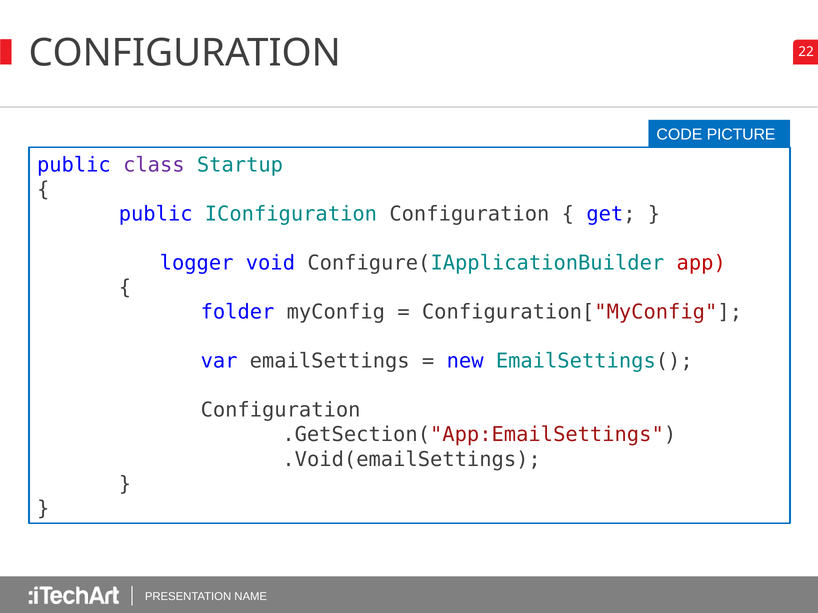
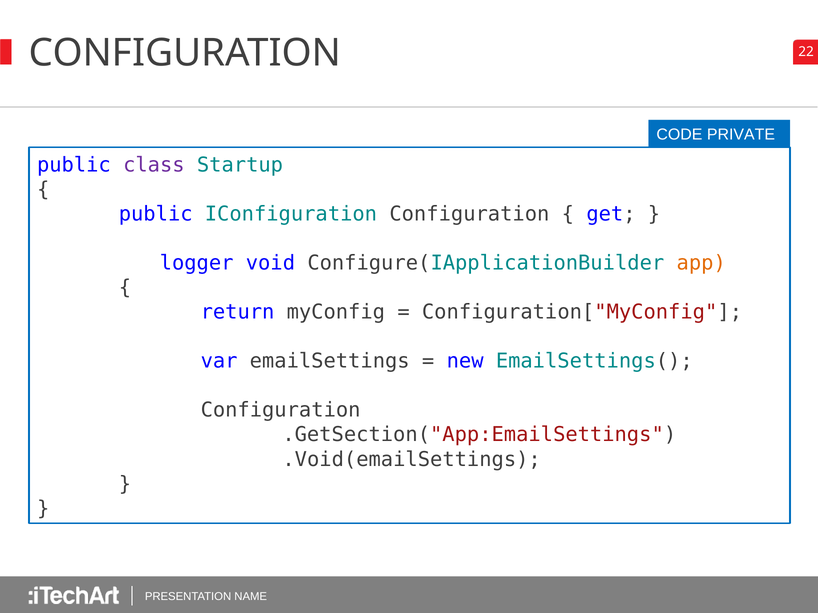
PICTURE: PICTURE -> PRIVATE (741, 135)
app colour: red -> orange (701, 263)
folder: folder -> return (238, 312)
